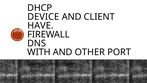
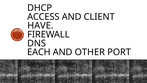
DEVICE: DEVICE -> ACCESS (43, 17)
WITH: WITH -> EACH (39, 52)
